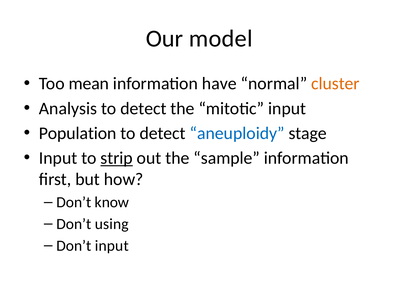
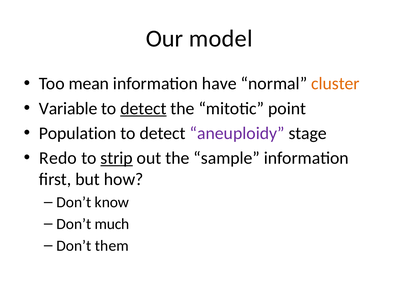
Analysis: Analysis -> Variable (68, 109)
detect underline: none -> present (143, 109)
mitotic input: input -> point (287, 109)
aneuploidy colour: blue -> purple (237, 133)
Input: Input -> Redo (58, 158)
using: using -> much (112, 224)
Don’t input: input -> them (112, 246)
